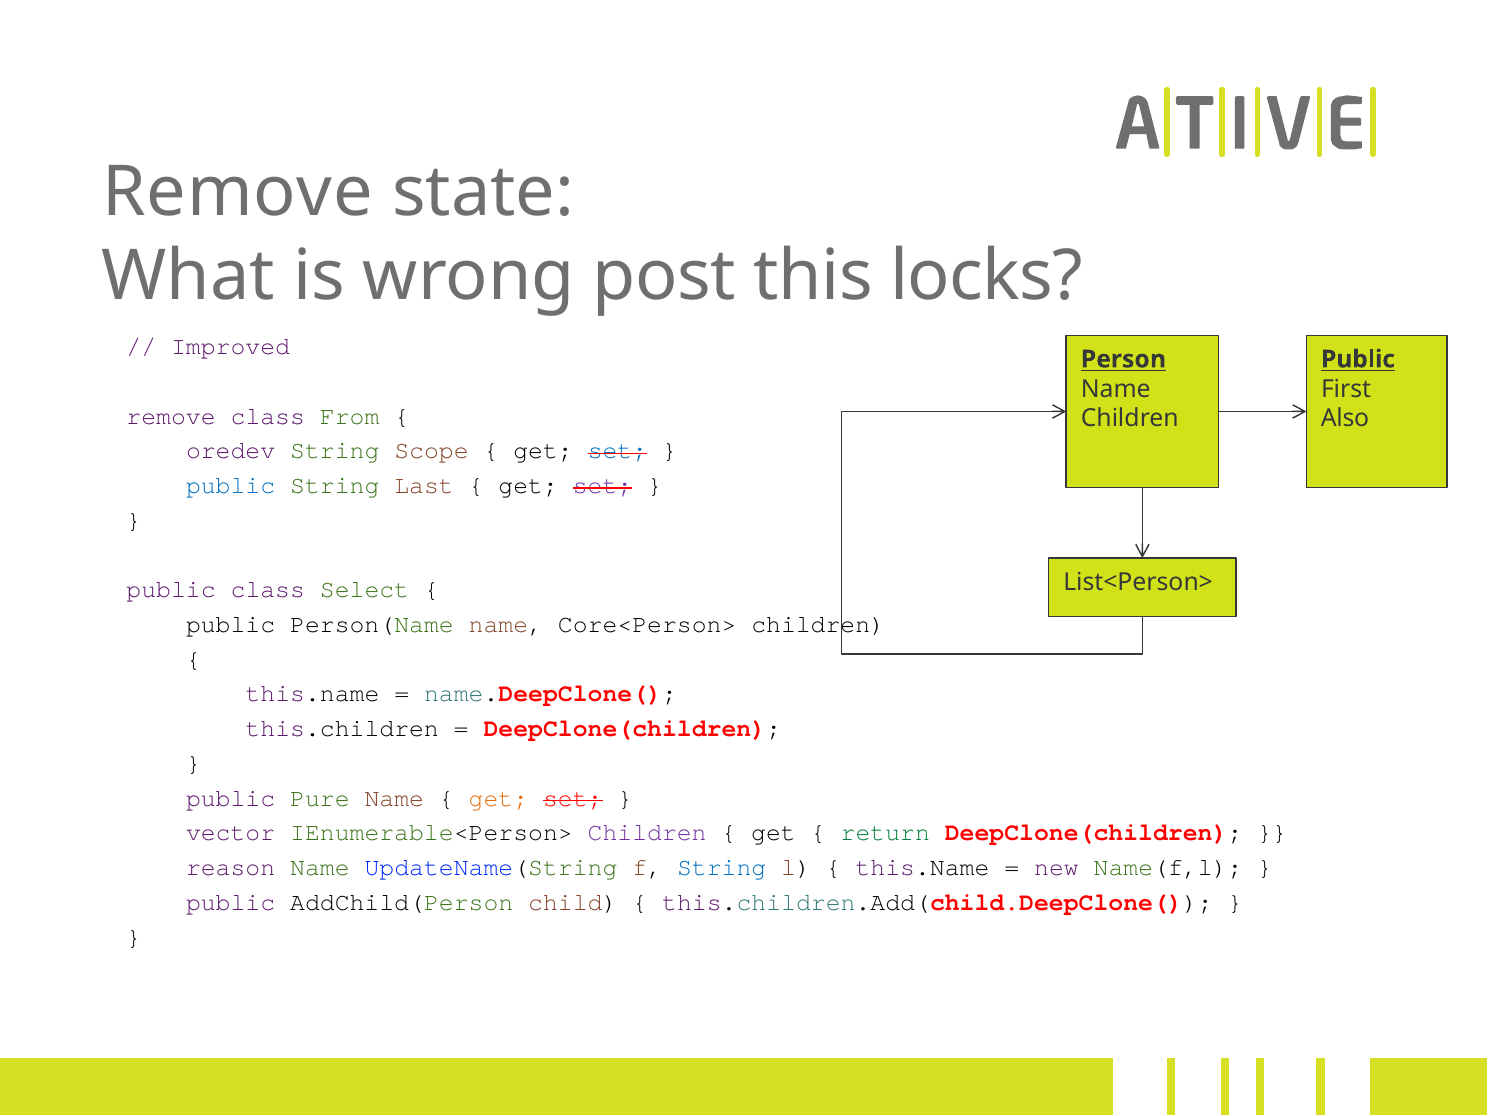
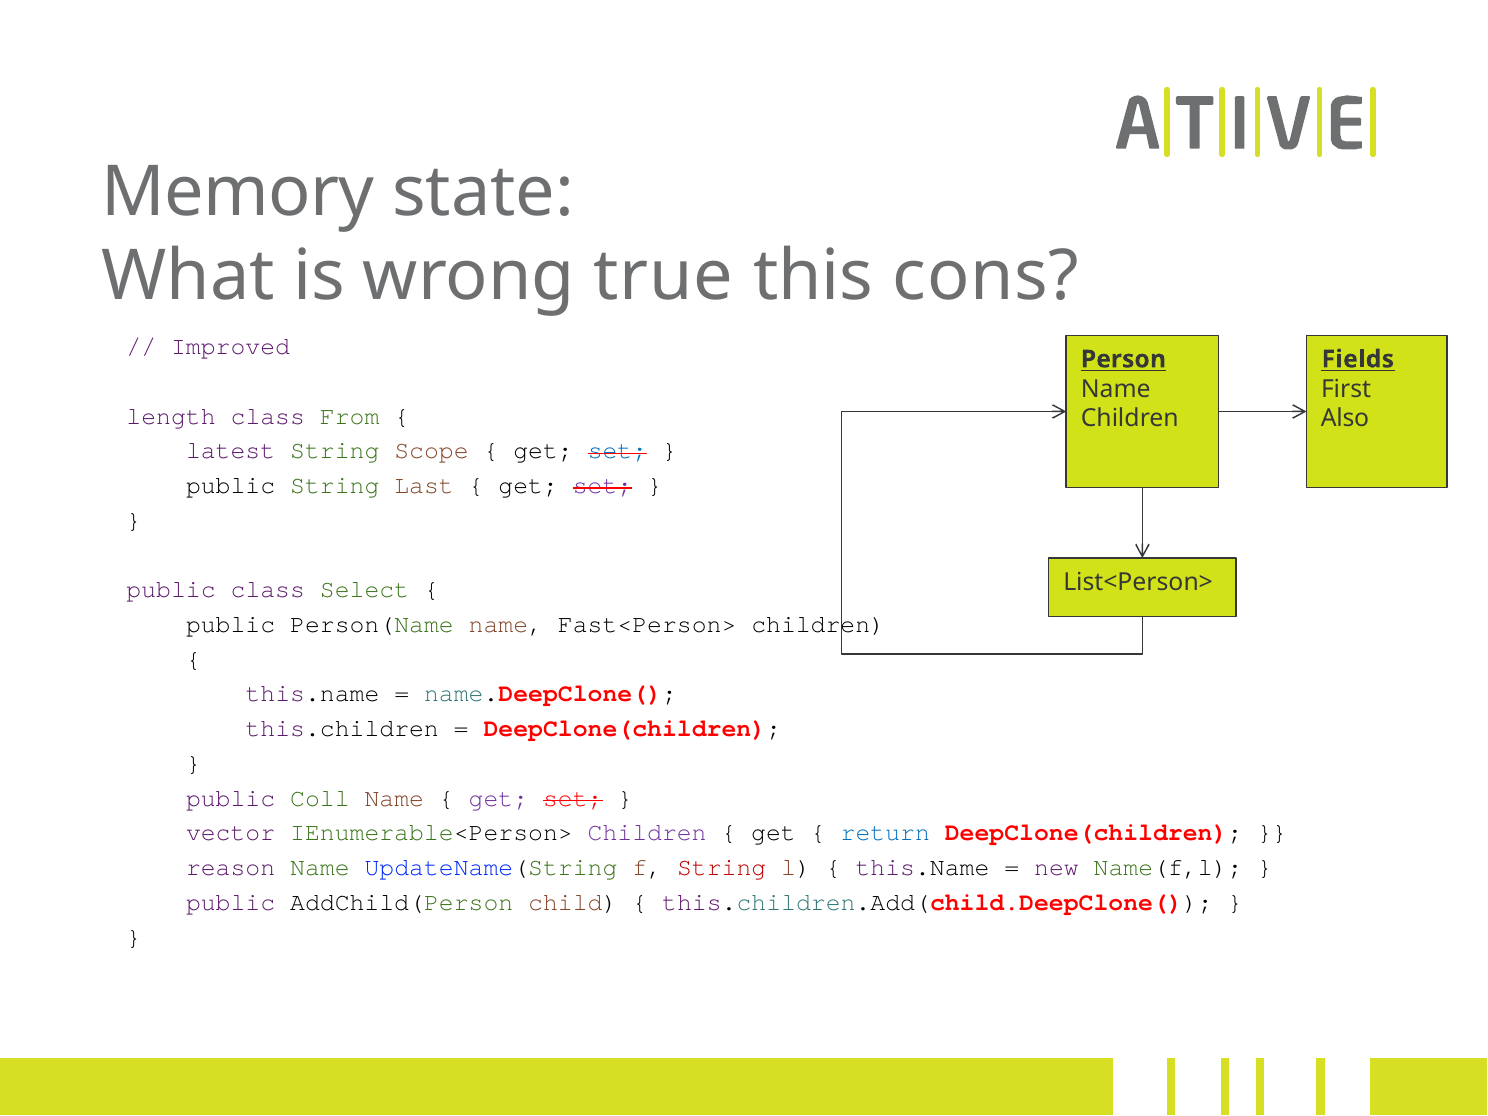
Remove: Remove -> Memory (238, 192)
post: post -> true (664, 276)
locks: locks -> cons (986, 276)
Public: Public -> Fields (1358, 359)
remove: remove -> length (171, 416)
oredev: oredev -> latest (231, 451)
public colour: blue -> black (231, 485)
Core<Person>: Core<Person> -> Fast<Person> (647, 624)
Pure: Pure -> Coll (320, 798)
get colour: orange -> purple (498, 798)
return colour: green -> blue (885, 833)
String colour: blue -> red (722, 868)
